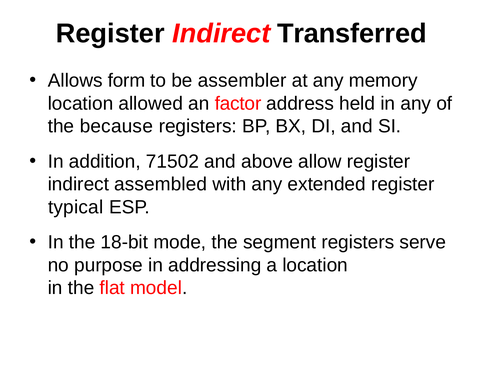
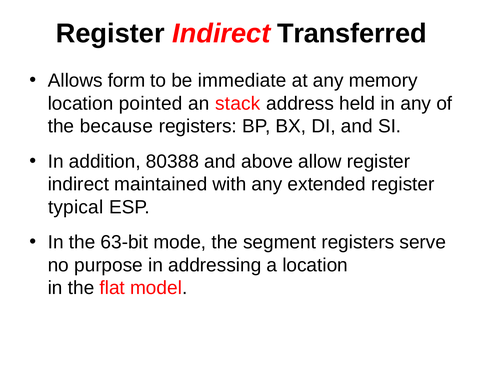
assembler: assembler -> immediate (242, 81)
allowed: allowed -> pointed (151, 103)
factor: factor -> stack (238, 103)
71502: 71502 -> 80388 (172, 161)
assembled: assembled -> maintained (161, 184)
18-bit: 18-bit -> 63-bit (124, 242)
